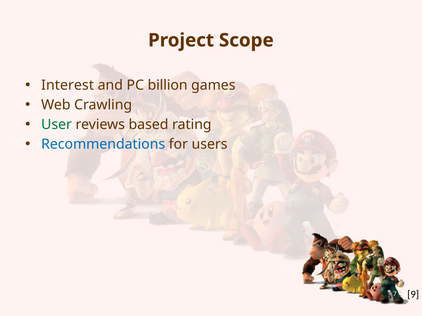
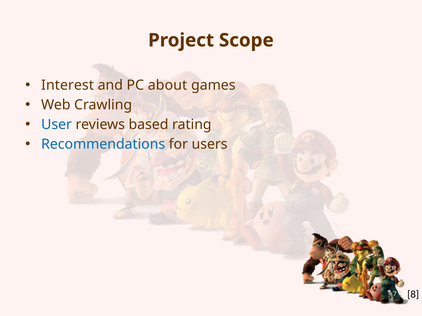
billion: billion -> about (167, 85)
User colour: green -> blue (57, 125)
9: 9 -> 8 (413, 295)
